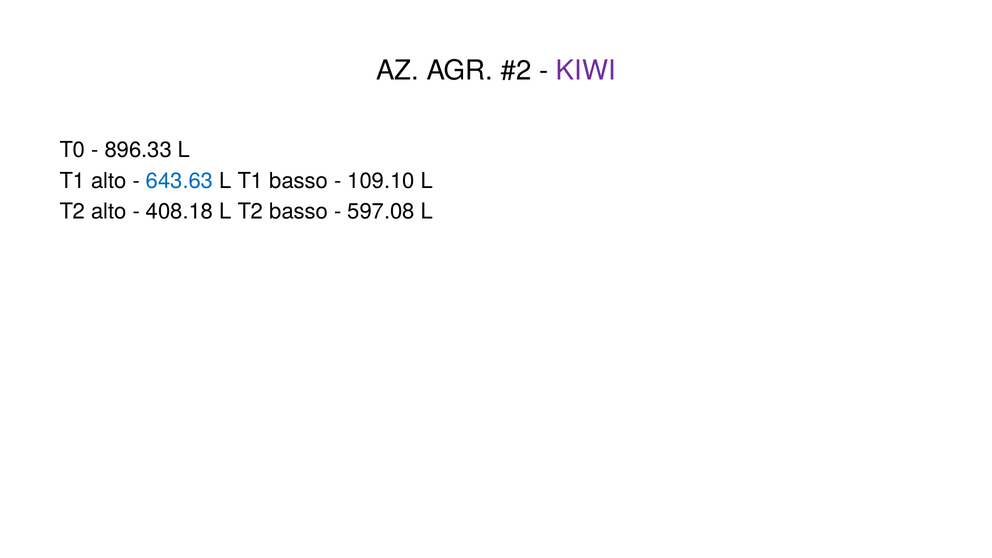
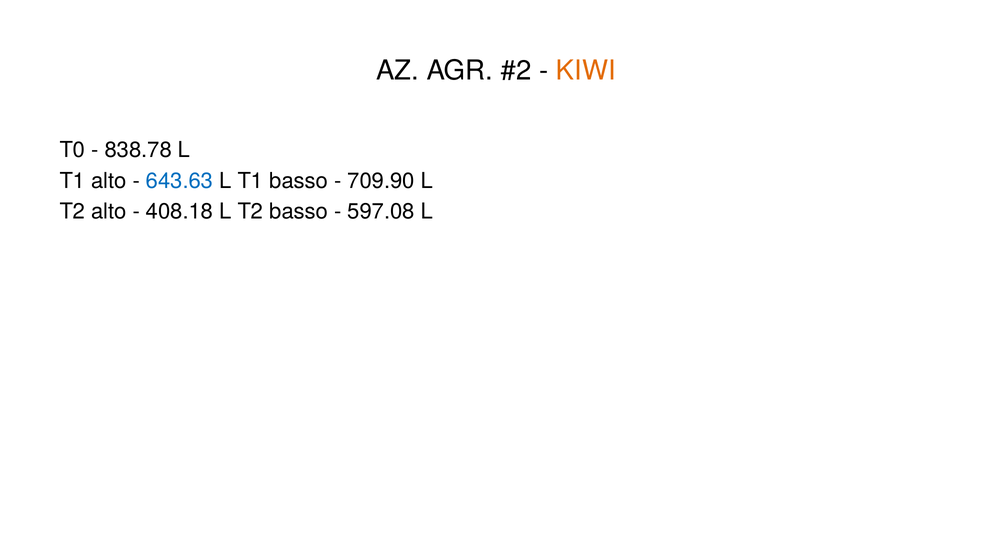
KIWI colour: purple -> orange (586, 71)
896.33: 896.33 -> 838.78 (138, 150)
109.10: 109.10 -> 709.90 (381, 181)
